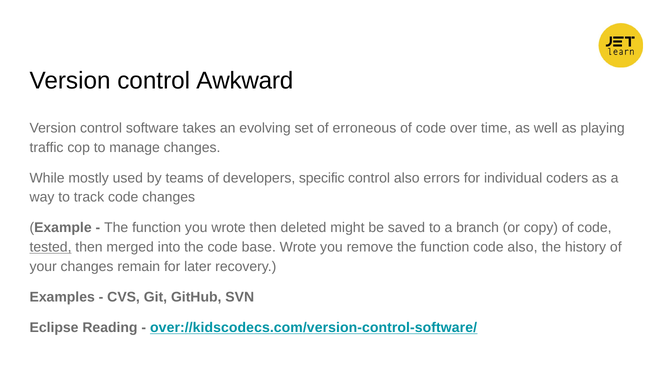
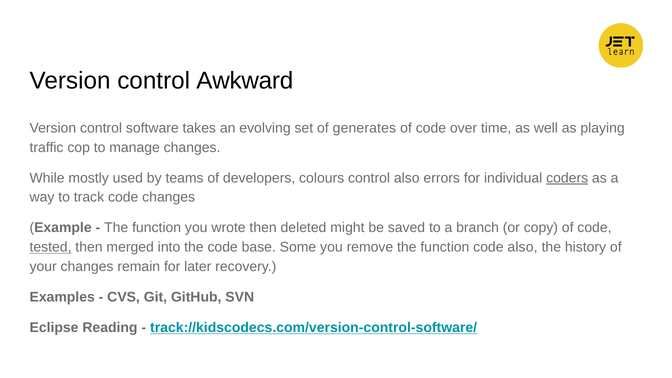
erroneous: erroneous -> generates (364, 128)
specific: specific -> colours (322, 178)
coders underline: none -> present (567, 178)
base Wrote: Wrote -> Some (298, 247)
over://kidscodecs.com/version-control-software/: over://kidscodecs.com/version-control-software/ -> track://kidscodecs.com/version-control-software/ (314, 328)
